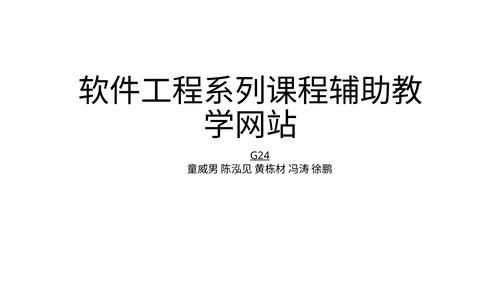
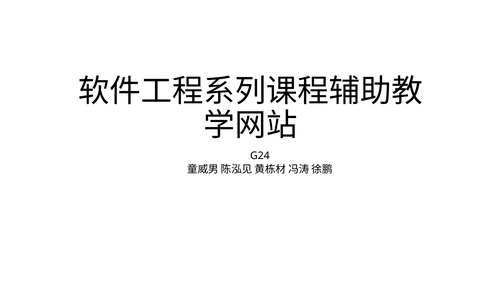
G24 underline: present -> none (260, 155)
